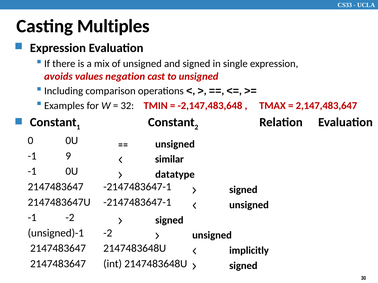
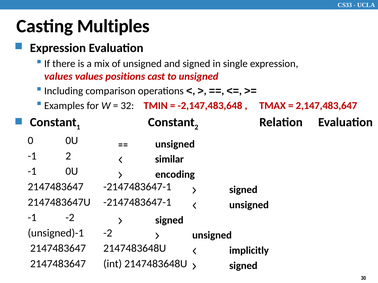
avoids: avoids -> values (58, 76)
negation: negation -> positions (125, 76)
-1 9: 9 -> 2 (68, 156)
datatype: datatype -> encoding (175, 175)
